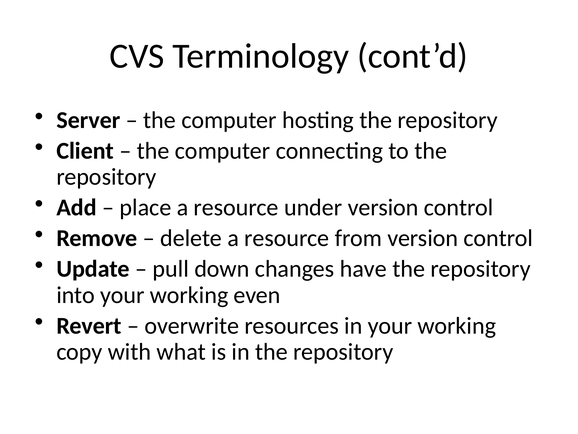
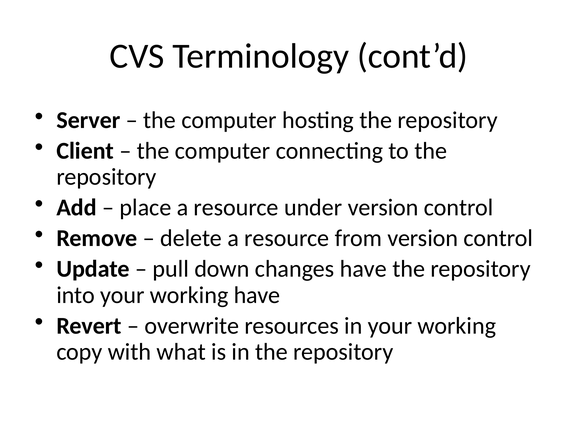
working even: even -> have (257, 295)
